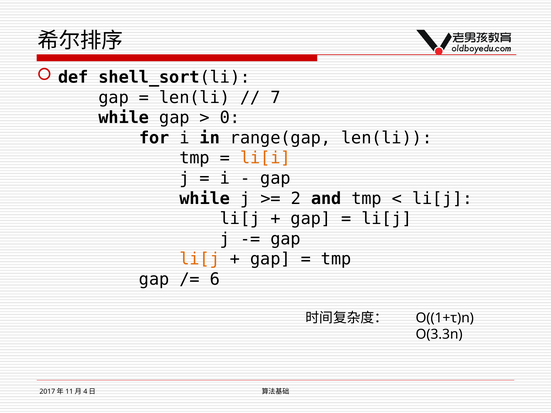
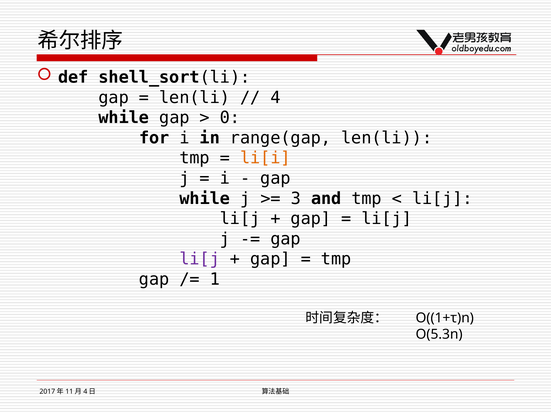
7: 7 -> 4 (275, 98)
2: 2 -> 3 (296, 199)
li[j colour: orange -> purple (200, 259)
6: 6 -> 1 (215, 279)
O(3.3n: O(3.3n -> O(5.3n (439, 335)
